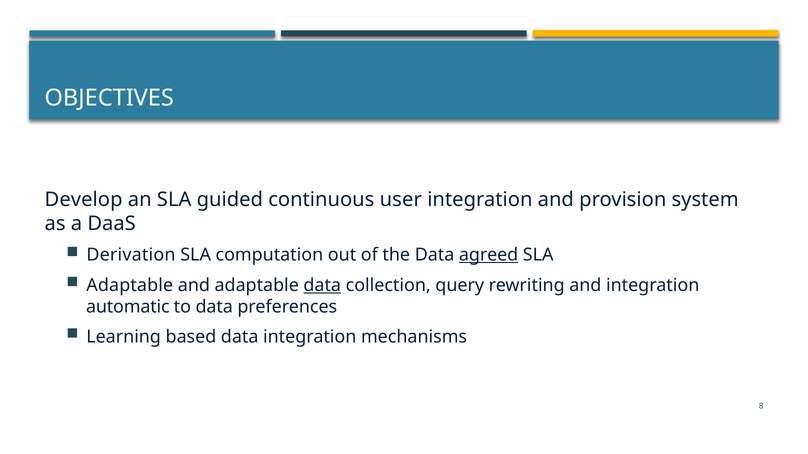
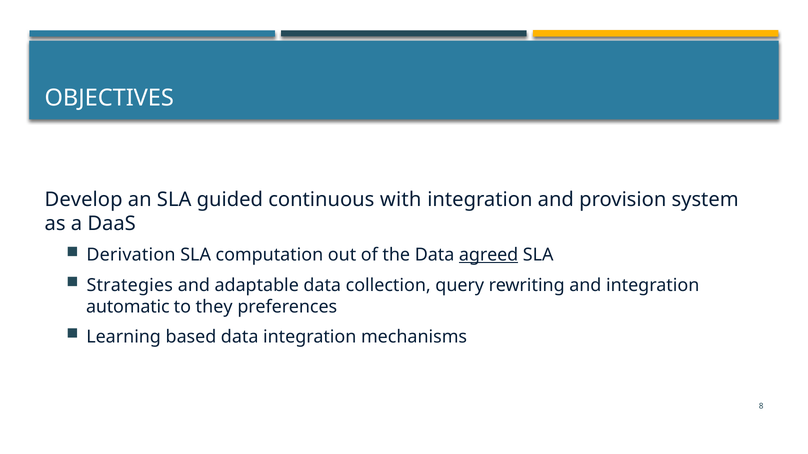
user: user -> with (401, 200)
Adaptable: Adaptable -> Strategies (130, 285)
data underline: present -> none (322, 285)
to data: data -> they (214, 307)
